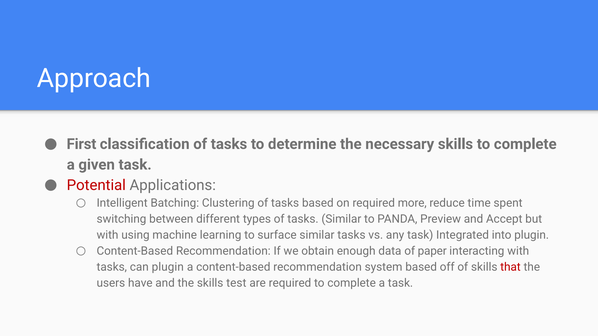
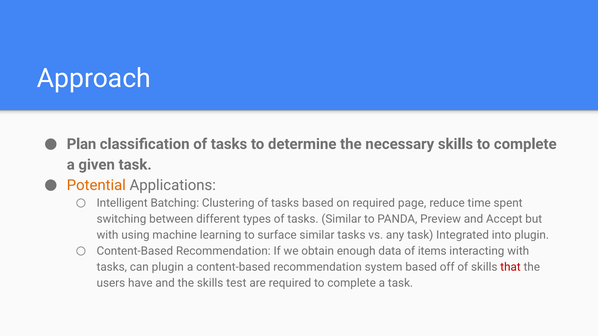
First: First -> Plan (81, 144)
Potential colour: red -> orange (96, 185)
more: more -> page (412, 203)
paper: paper -> items (432, 251)
